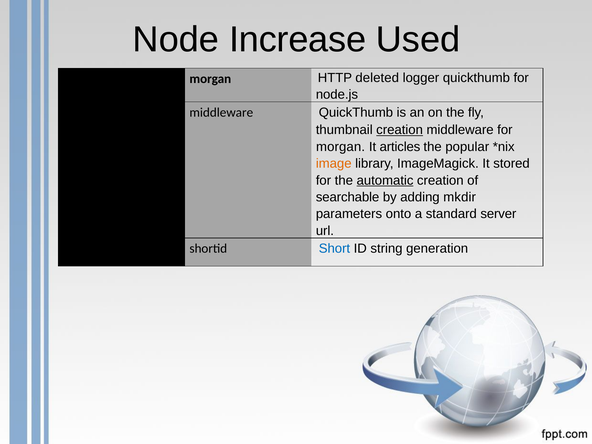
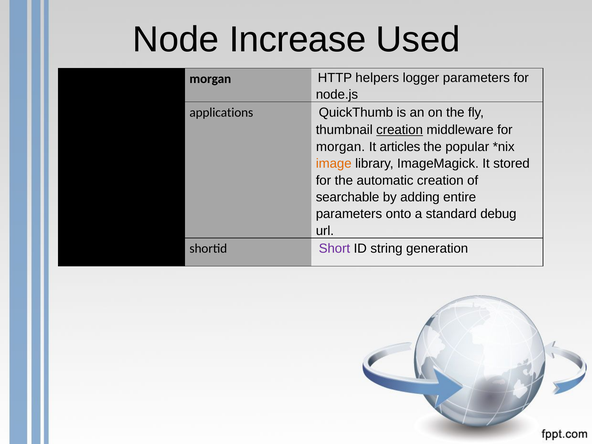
deleted: deleted -> helpers (377, 78)
logger quickthumb: quickthumb -> parameters (476, 78)
middleware: middleware -> applications (221, 112)
automatic underline: present -> none (385, 180)
mkdir: mkdir -> entire (460, 197)
server: server -> debug (498, 214)
Short colour: blue -> purple (334, 249)
